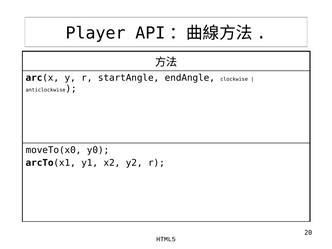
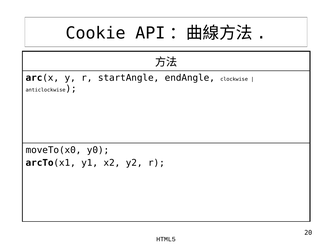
Player: Player -> Cookie (96, 33)
